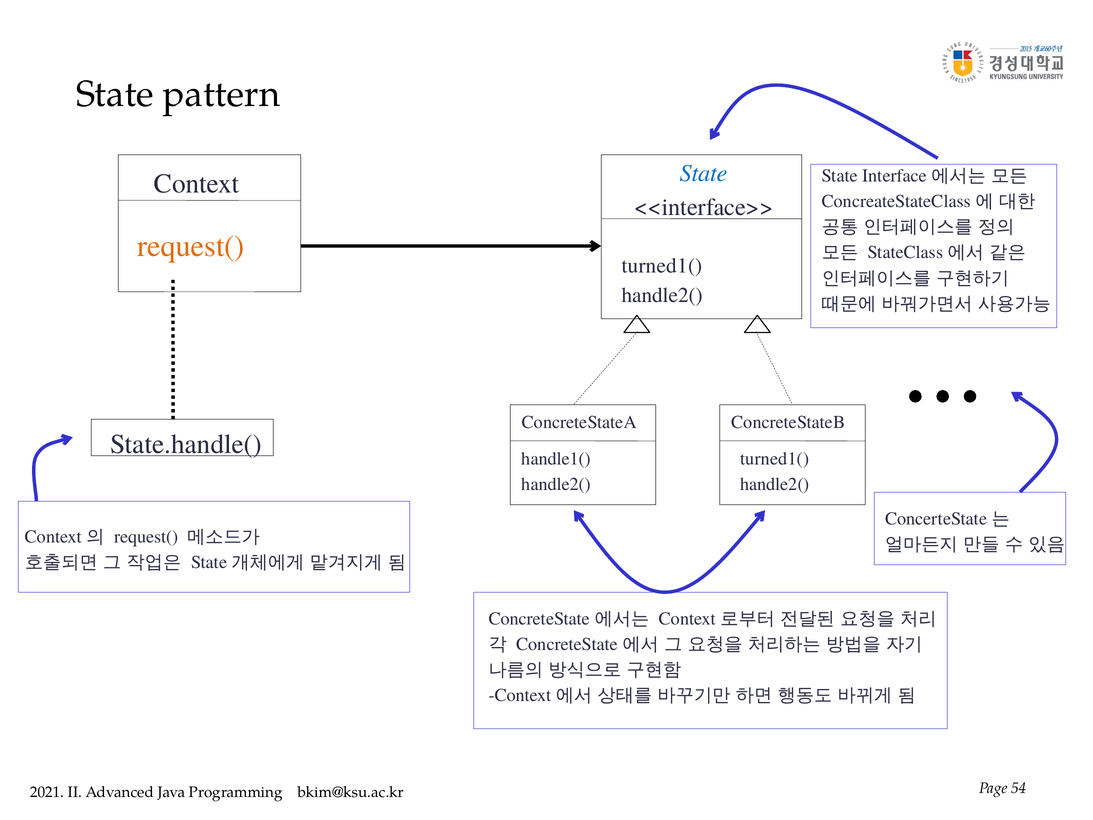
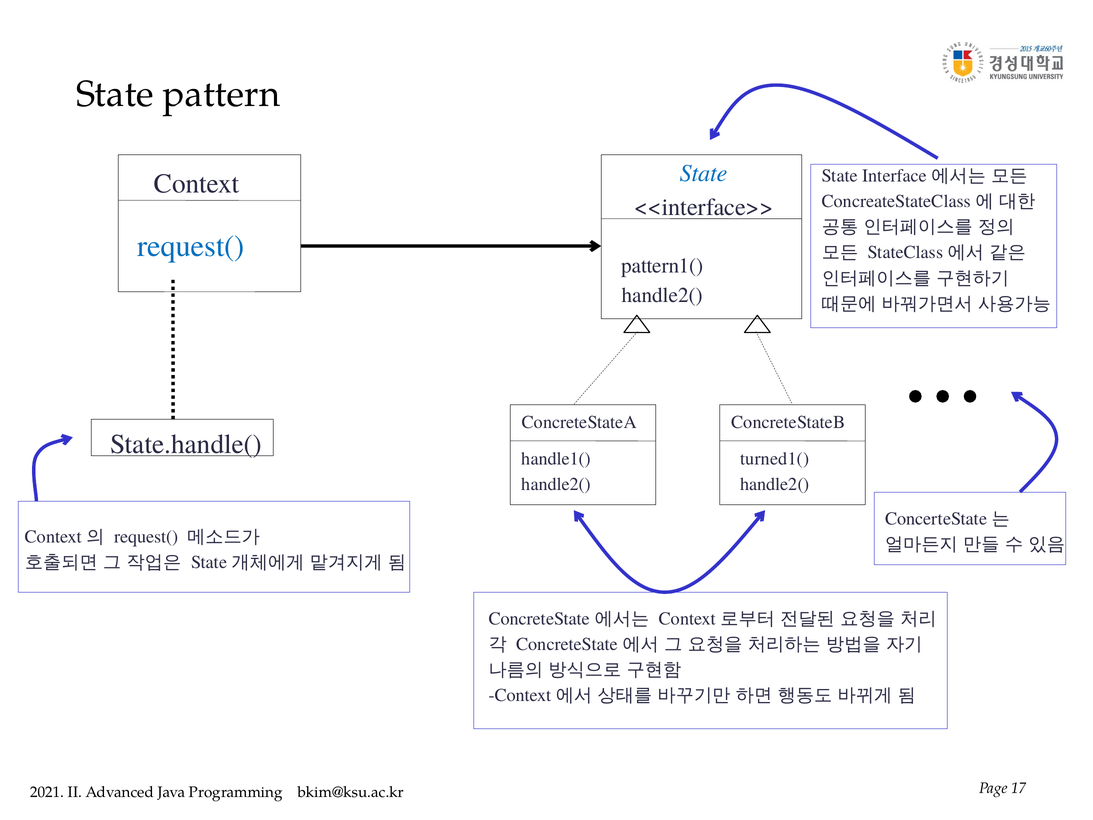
request( colour: orange -> blue (191, 246)
turned1(: turned1( -> pattern1( (662, 266)
54: 54 -> 17 (1019, 788)
